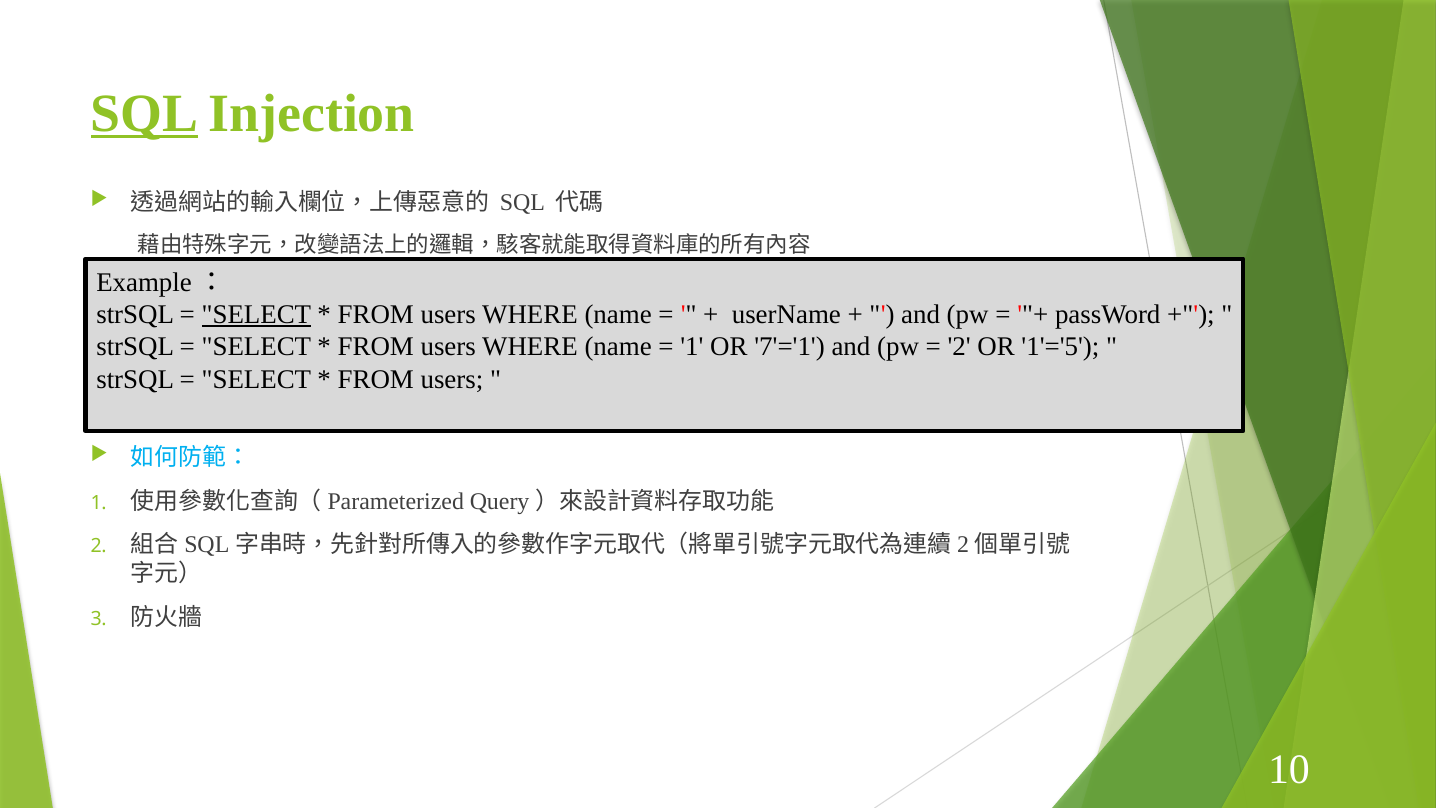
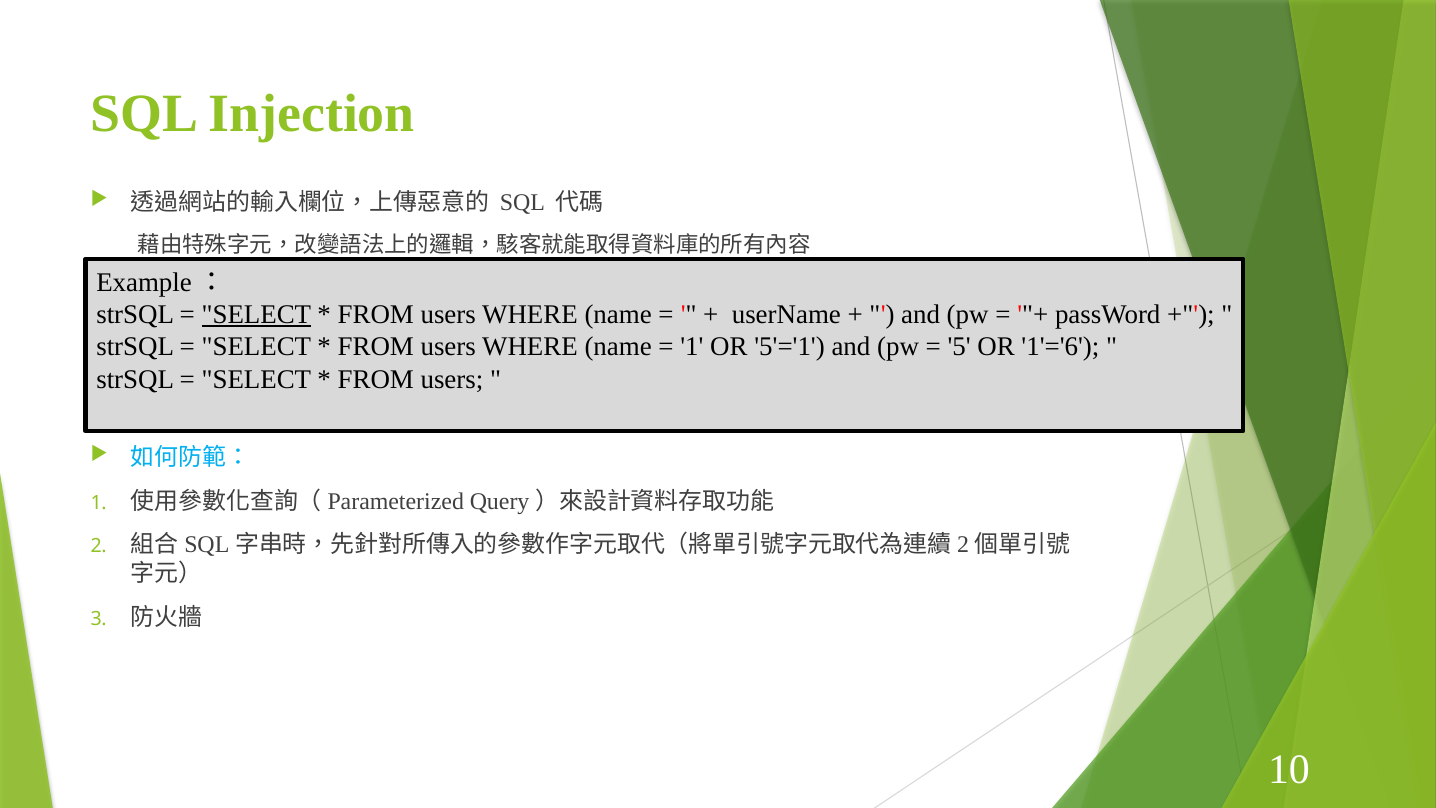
SQL underline: present -> none (144, 113)
7'='1: 7'='1 -> 5'='1 (790, 347)
2: 2 -> 5 (959, 347)
1'='5: 1'='5 -> 1'='6 (1060, 347)
